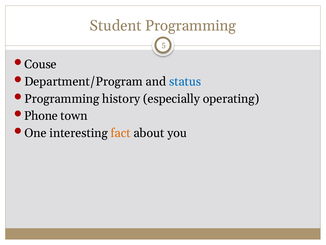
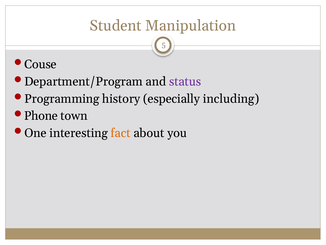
Student Programming: Programming -> Manipulation (191, 26)
status colour: blue -> purple (185, 81)
operating: operating -> including (231, 99)
